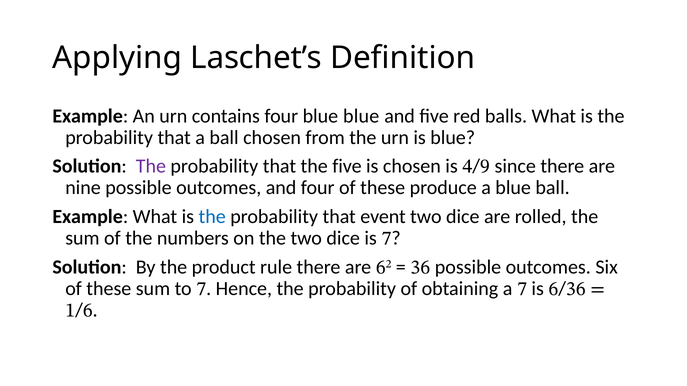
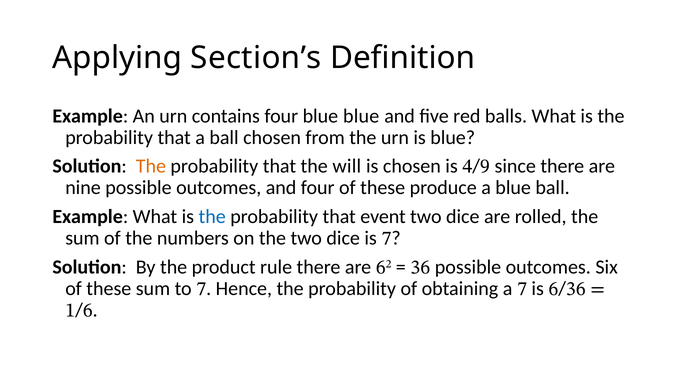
Laschet’s: Laschet’s -> Section’s (256, 58)
The colour: purple -> orange (151, 166)
the five: five -> will (347, 166)
